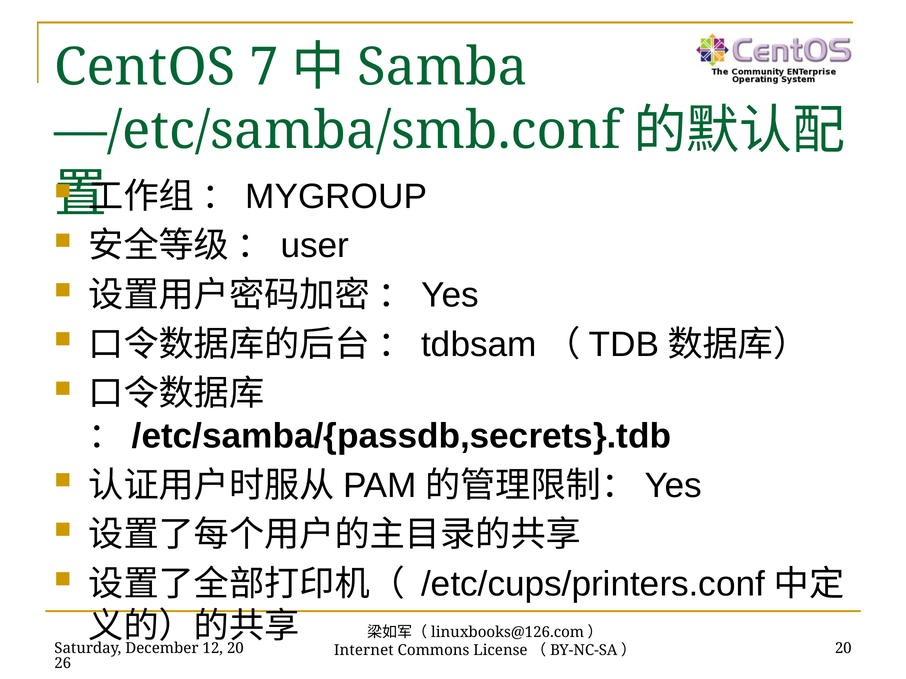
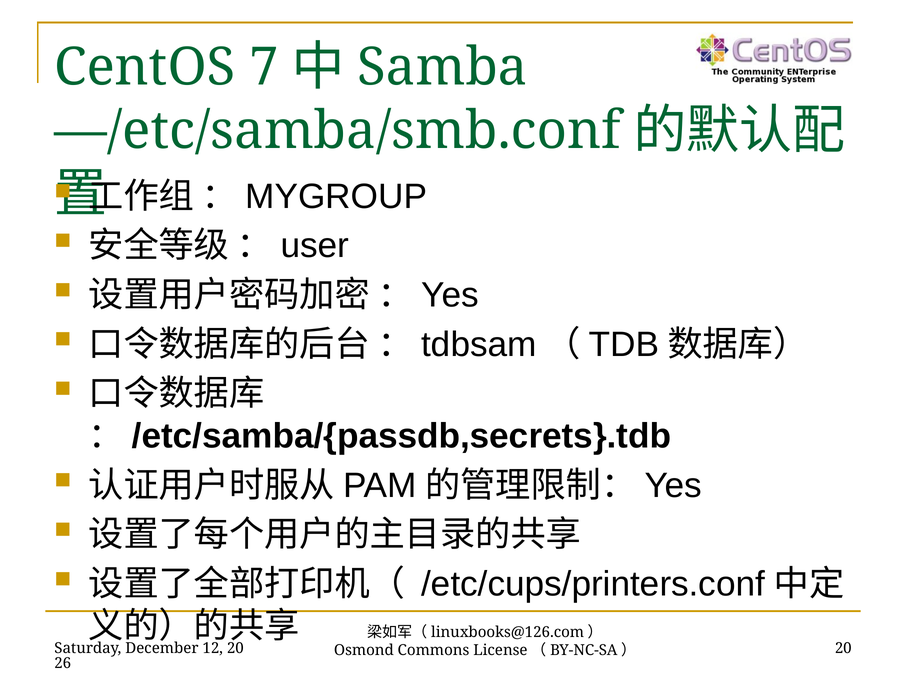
Internet: Internet -> Osmond (364, 651)
